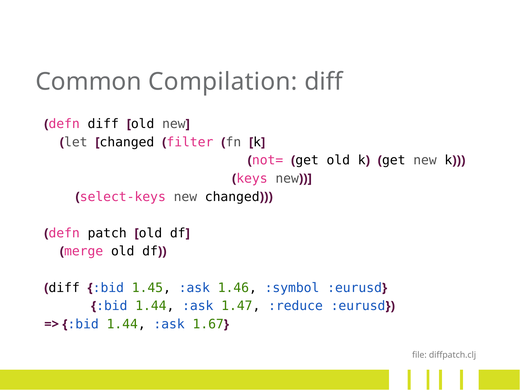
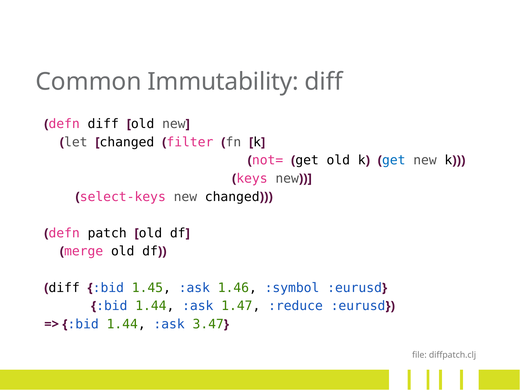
Compilation: Compilation -> Immutability (223, 82)
get colour: black -> blue (394, 160)
1.67: 1.67 -> 3.47 (208, 324)
